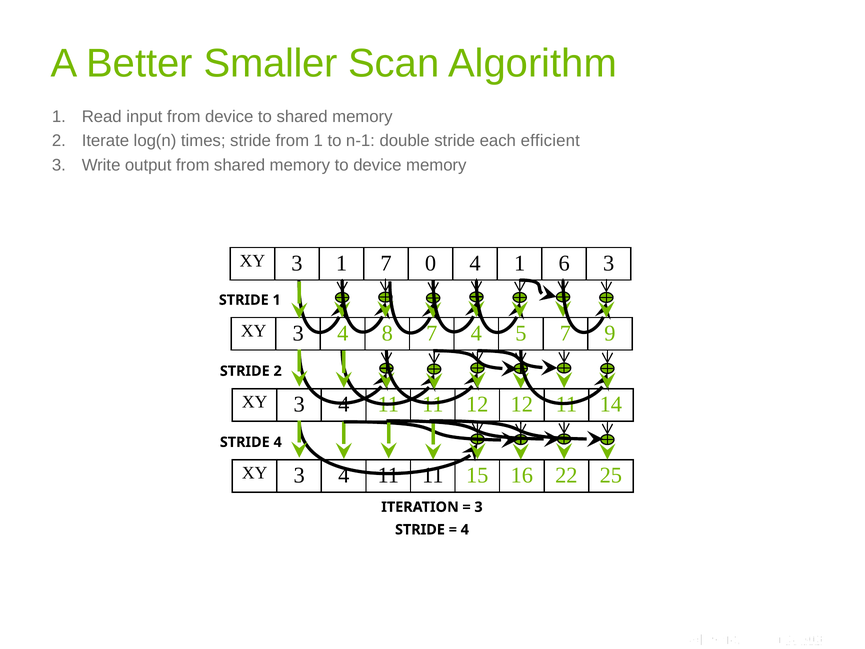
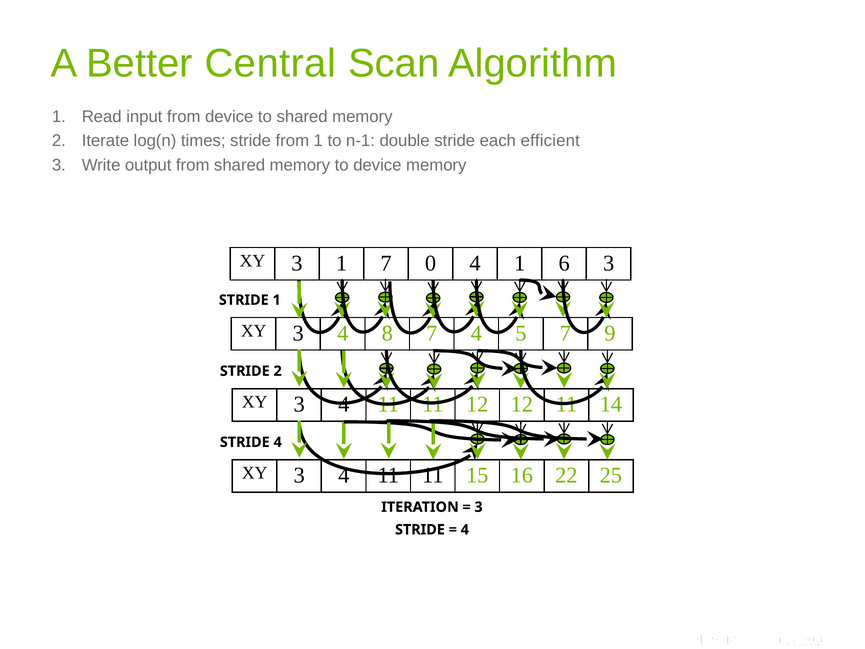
Smaller: Smaller -> Central (270, 64)
